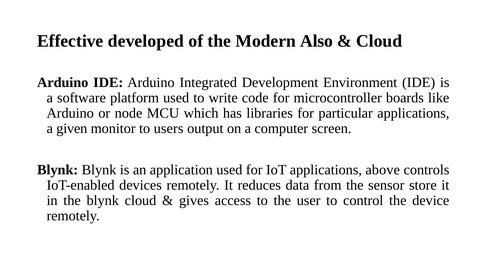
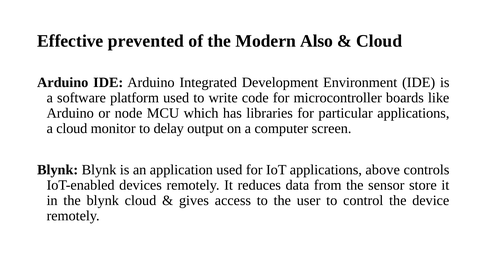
developed: developed -> prevented (146, 41)
a given: given -> cloud (72, 128)
users: users -> delay (169, 128)
